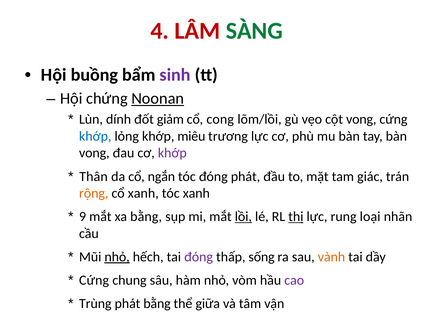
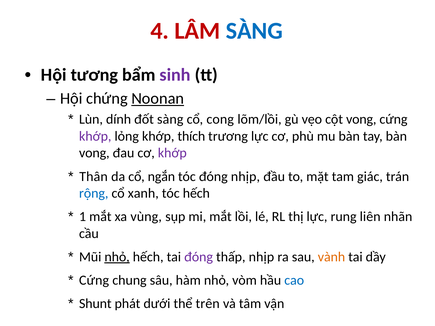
SÀNG colour: green -> blue (254, 31)
buồng: buồng -> tương (94, 75)
đốt giảm: giảm -> sàng (170, 119)
khớp colour: blue -> purple (95, 136)
miêu: miêu -> thích (191, 136)
đóng phát: phát -> nhịp (245, 177)
rộng colour: orange -> blue (94, 193)
tóc xanh: xanh -> hếch (196, 193)
9: 9 -> 1 (83, 217)
xa bằng: bằng -> vùng (146, 217)
lồi underline: present -> none (243, 217)
thị underline: present -> none (296, 217)
loại: loại -> liên (370, 217)
thấp sống: sống -> nhịp (261, 257)
cao colour: purple -> blue (294, 280)
Trùng: Trùng -> Shunt (95, 304)
phát bằng: bằng -> dưới (157, 304)
giữa: giữa -> trên (208, 304)
